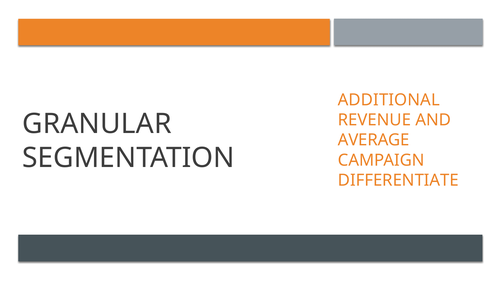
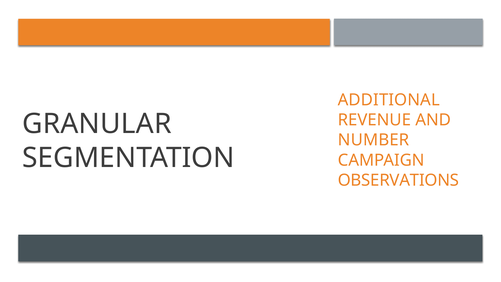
AVERAGE: AVERAGE -> NUMBER (374, 140)
DIFFERENTIATE: DIFFERENTIATE -> OBSERVATIONS (398, 180)
